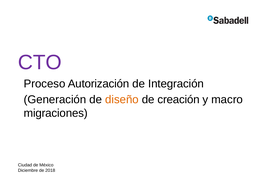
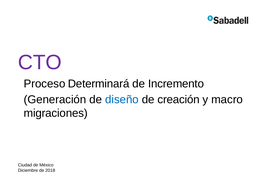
Autorización: Autorización -> Determinará (99, 84)
Integración: Integración -> Incremento (176, 84)
diseño colour: orange -> blue (122, 100)
